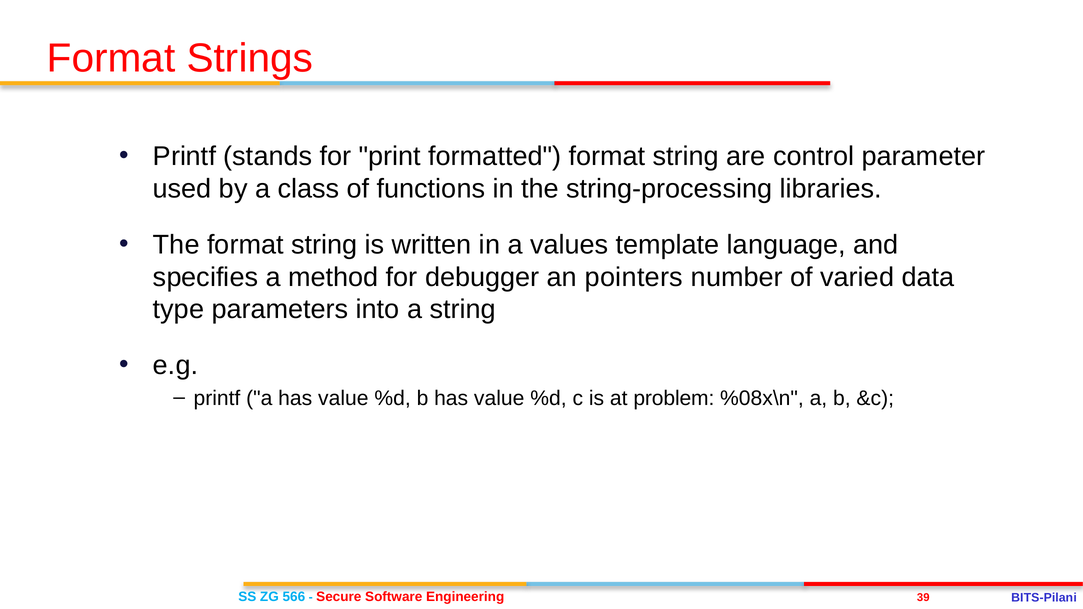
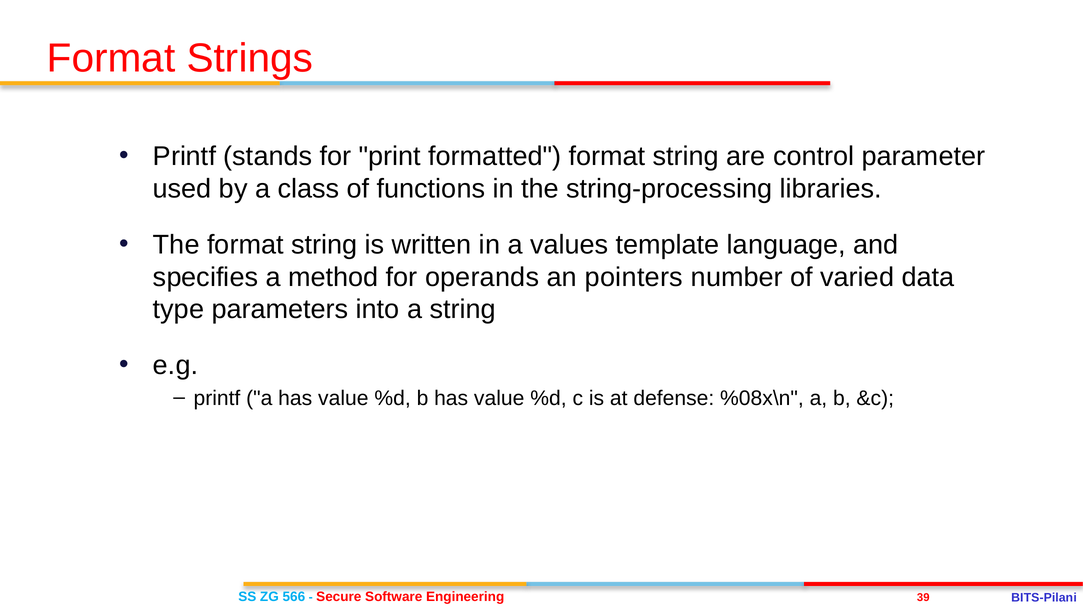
debugger: debugger -> operands (482, 277)
problem: problem -> defense (674, 398)
